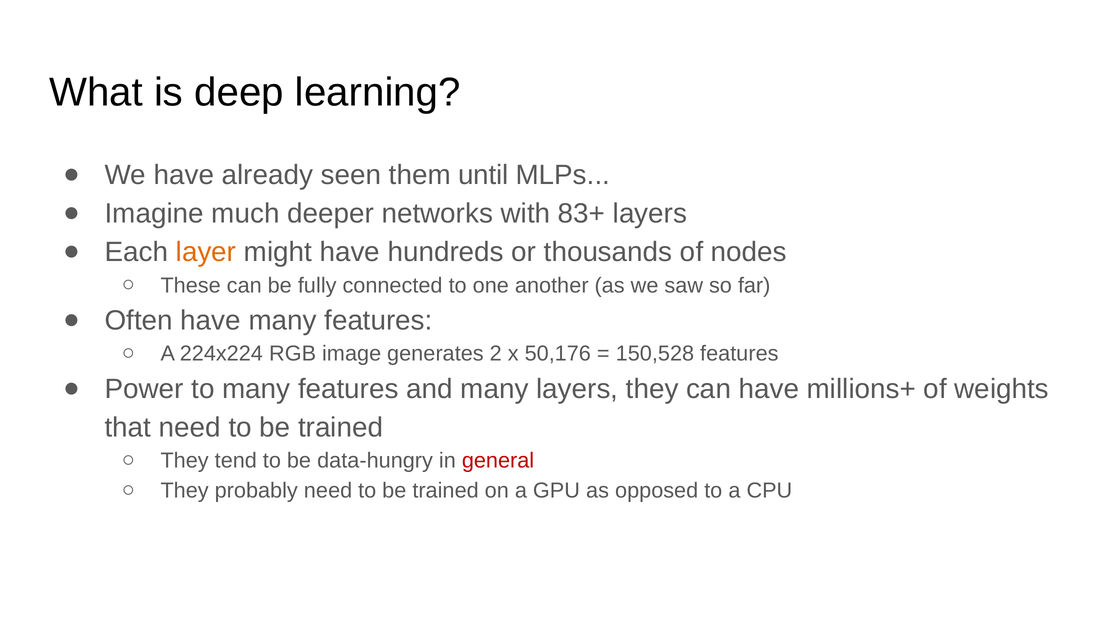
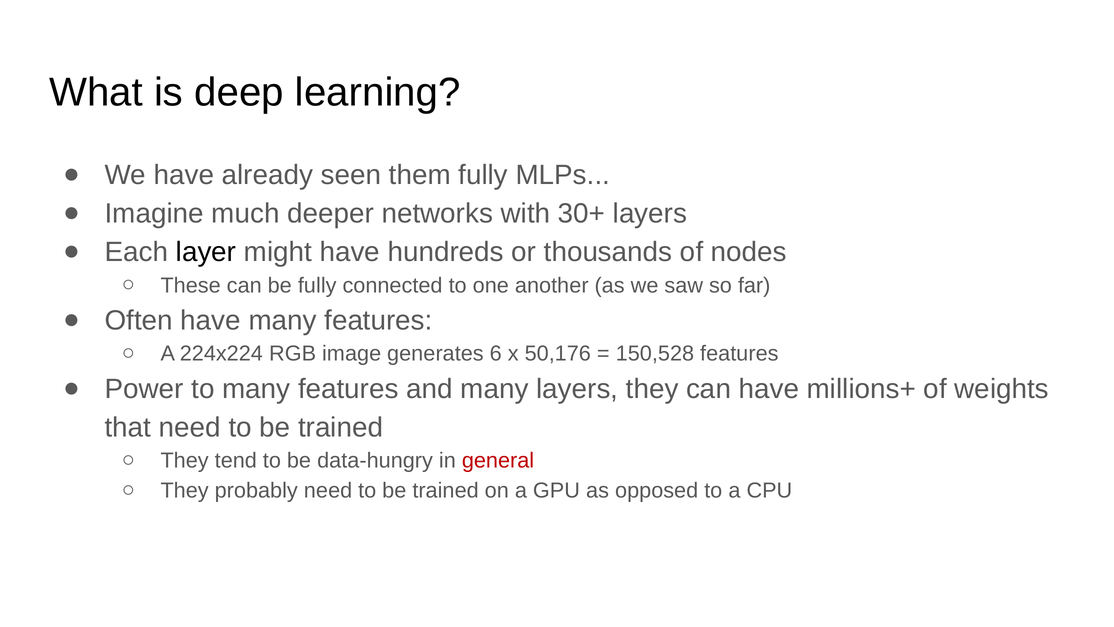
them until: until -> fully (483, 175)
83+: 83+ -> 30+ (581, 214)
layer colour: orange -> black (206, 252)
2: 2 -> 6 (496, 354)
